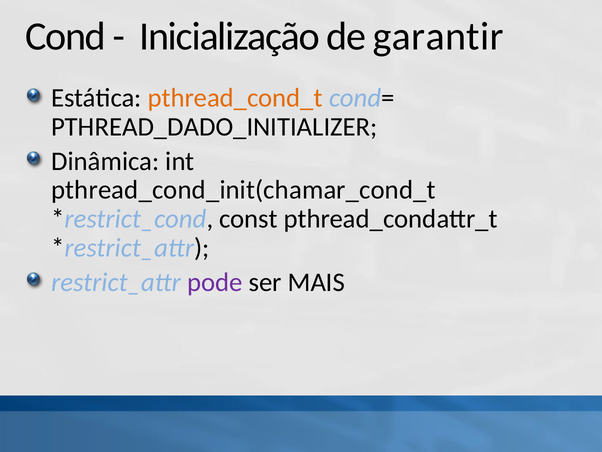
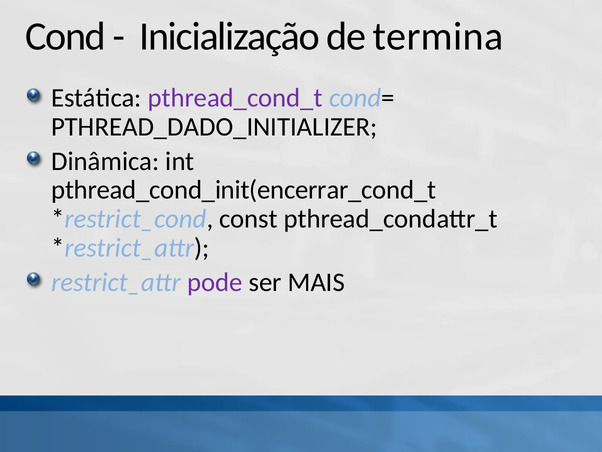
garantir: garantir -> termina (438, 37)
pthread_cond_t colour: orange -> purple (235, 98)
pthread_cond_init(chamar_cond_t: pthread_cond_init(chamar_cond_t -> pthread_cond_init(encerrar_cond_t (244, 190)
